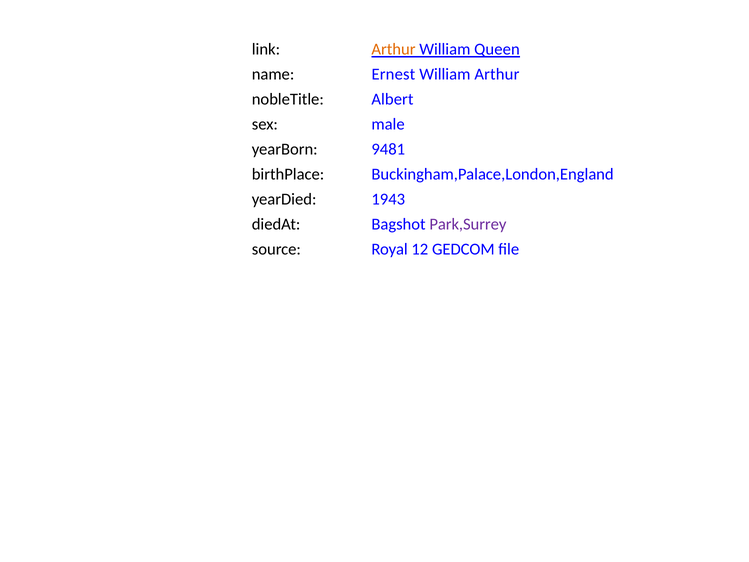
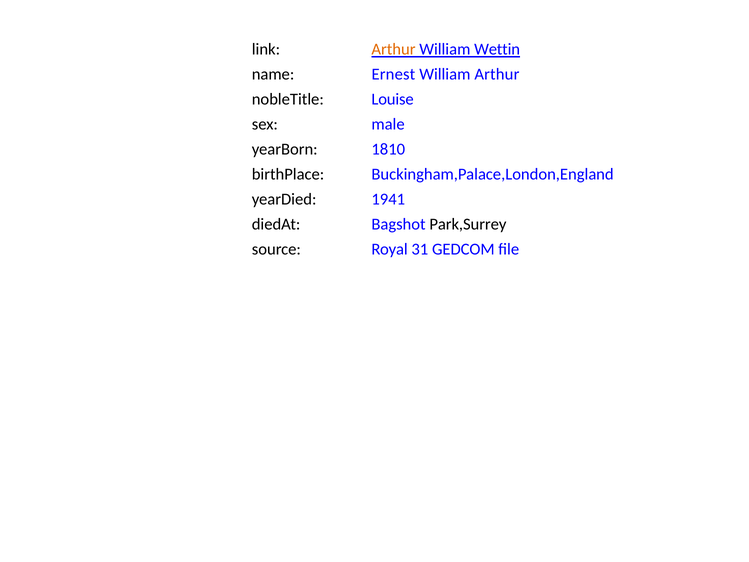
Queen: Queen -> Wettin (497, 49)
Albert: Albert -> Louise (393, 99)
9481: 9481 -> 1810 (388, 149)
1943: 1943 -> 1941 (388, 199)
Park,Surrey colour: purple -> black (468, 224)
12: 12 -> 31 (420, 249)
